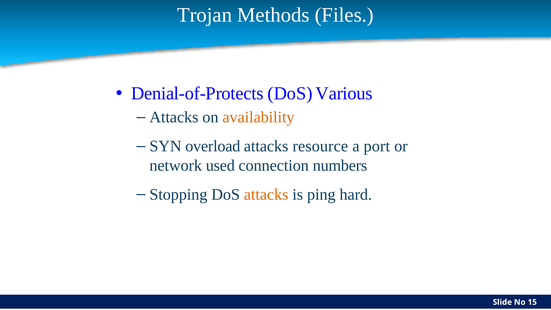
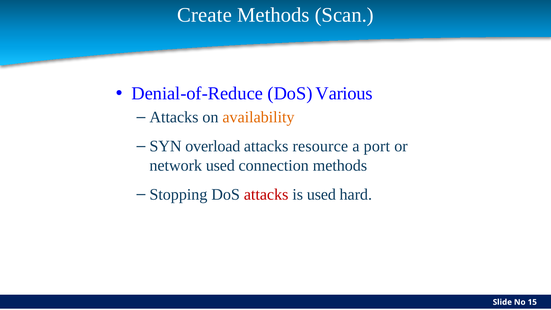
Trojan: Trojan -> Create (205, 15)
Files: Files -> Scan (344, 15)
Denial-of-Protects: Denial-of-Protects -> Denial-of-Reduce (197, 94)
connection numbers: numbers -> methods (340, 166)
attacks colour: orange -> red (266, 194)
is ping: ping -> used (321, 194)
